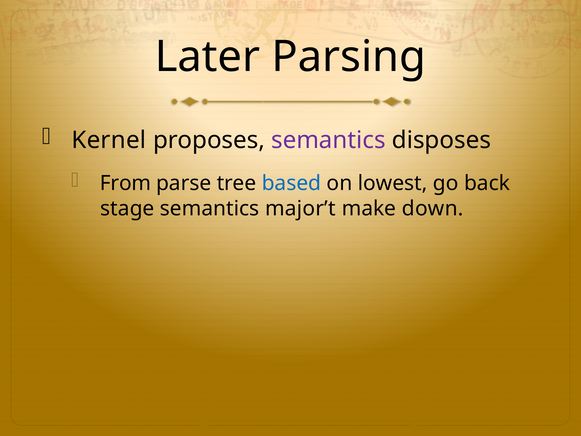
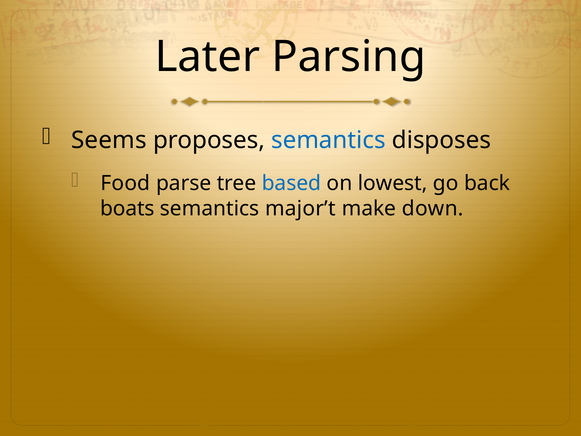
Kernel: Kernel -> Seems (109, 140)
semantics colour: purple -> blue (328, 140)
From: From -> Food (125, 183)
stage: stage -> boats (127, 208)
